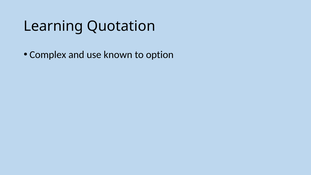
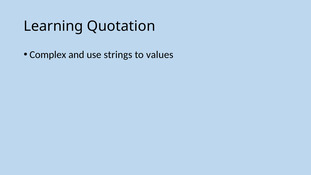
known: known -> strings (118, 55)
option: option -> values (160, 55)
